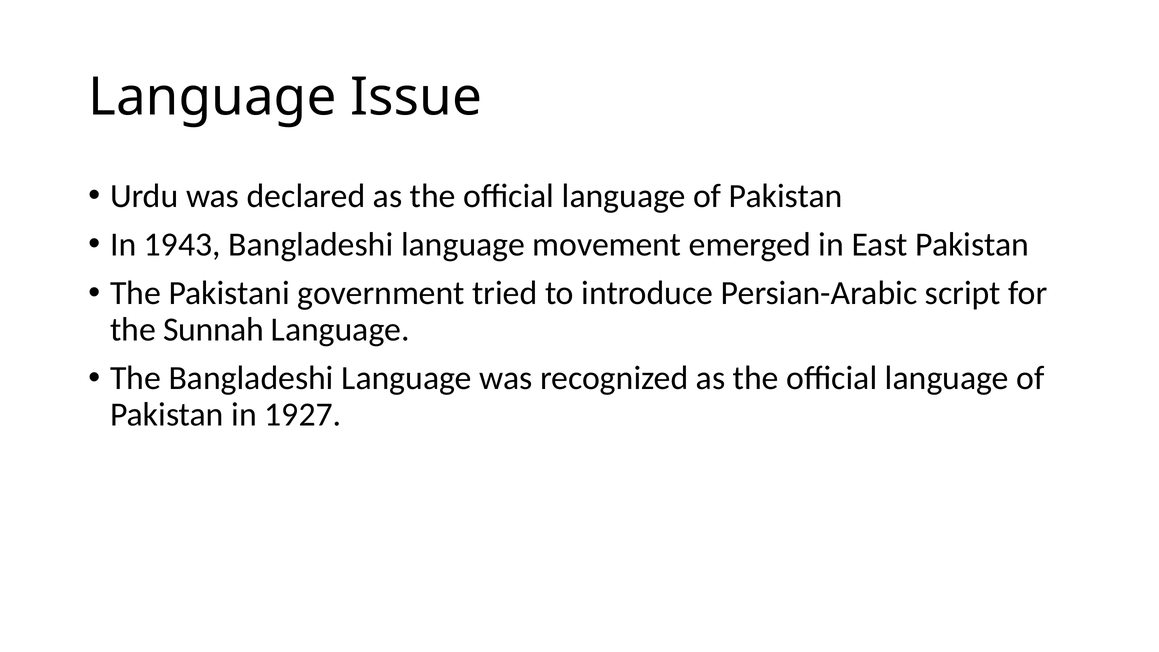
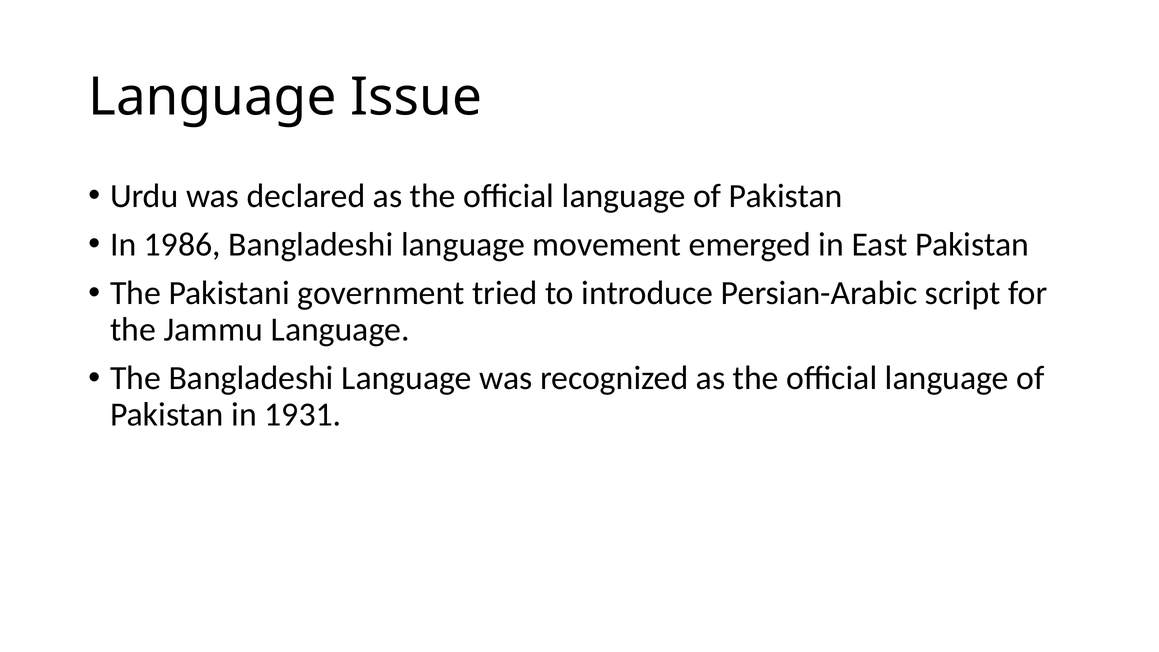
1943: 1943 -> 1986 (182, 245)
Sunnah: Sunnah -> Jammu (213, 330)
1927: 1927 -> 1931 (303, 415)
